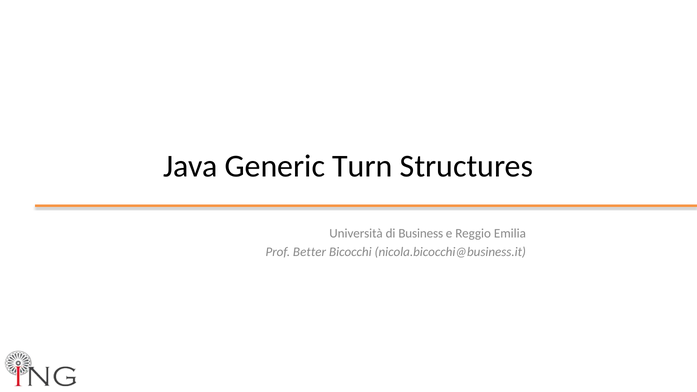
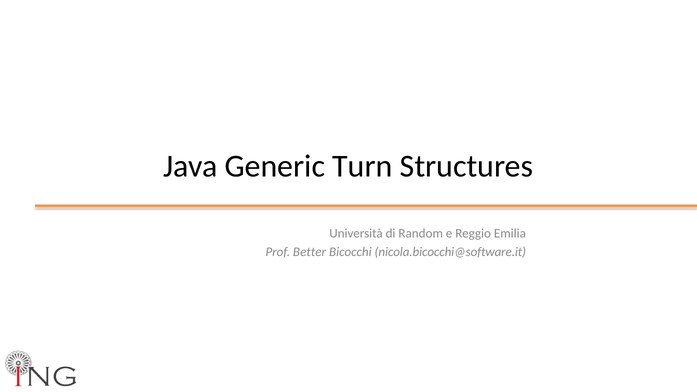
Business: Business -> Random (421, 234)
nicola.bicocchi@business.it: nicola.bicocchi@business.it -> nicola.bicocchi@software.it (450, 252)
